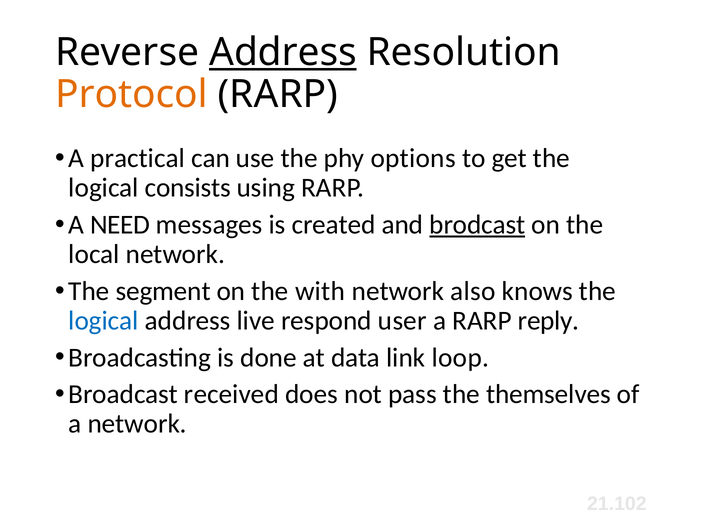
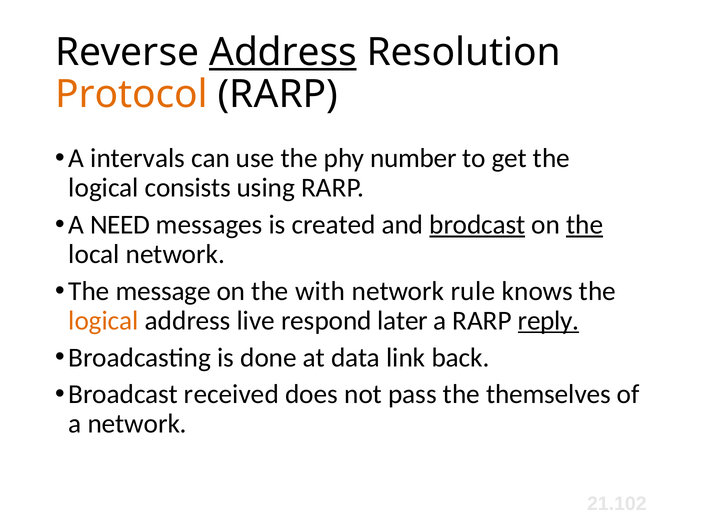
practical: practical -> intervals (138, 158)
options: options -> number (413, 158)
the underline: none -> present (585, 225)
segment: segment -> message (163, 291)
also: also -> rule (473, 291)
logical colour: blue -> orange (104, 320)
user: user -> later (403, 320)
reply underline: none -> present (549, 320)
loop: loop -> back (461, 357)
